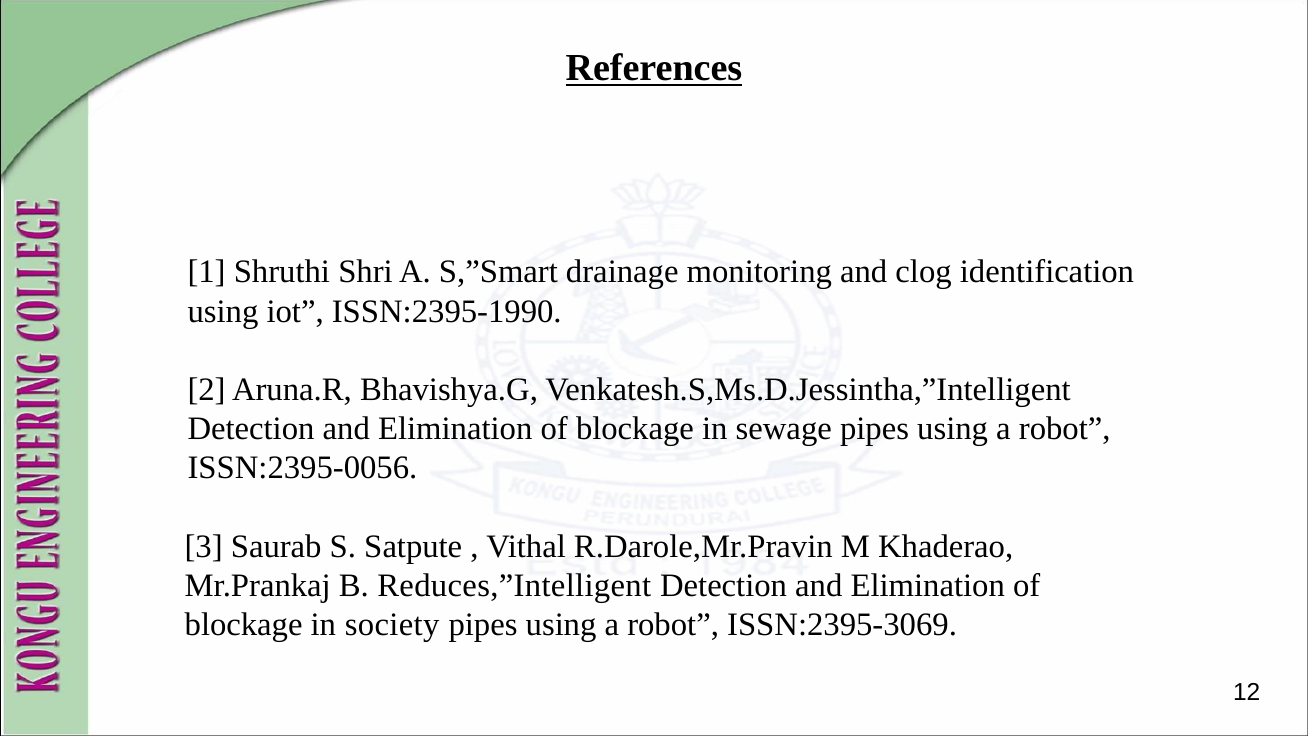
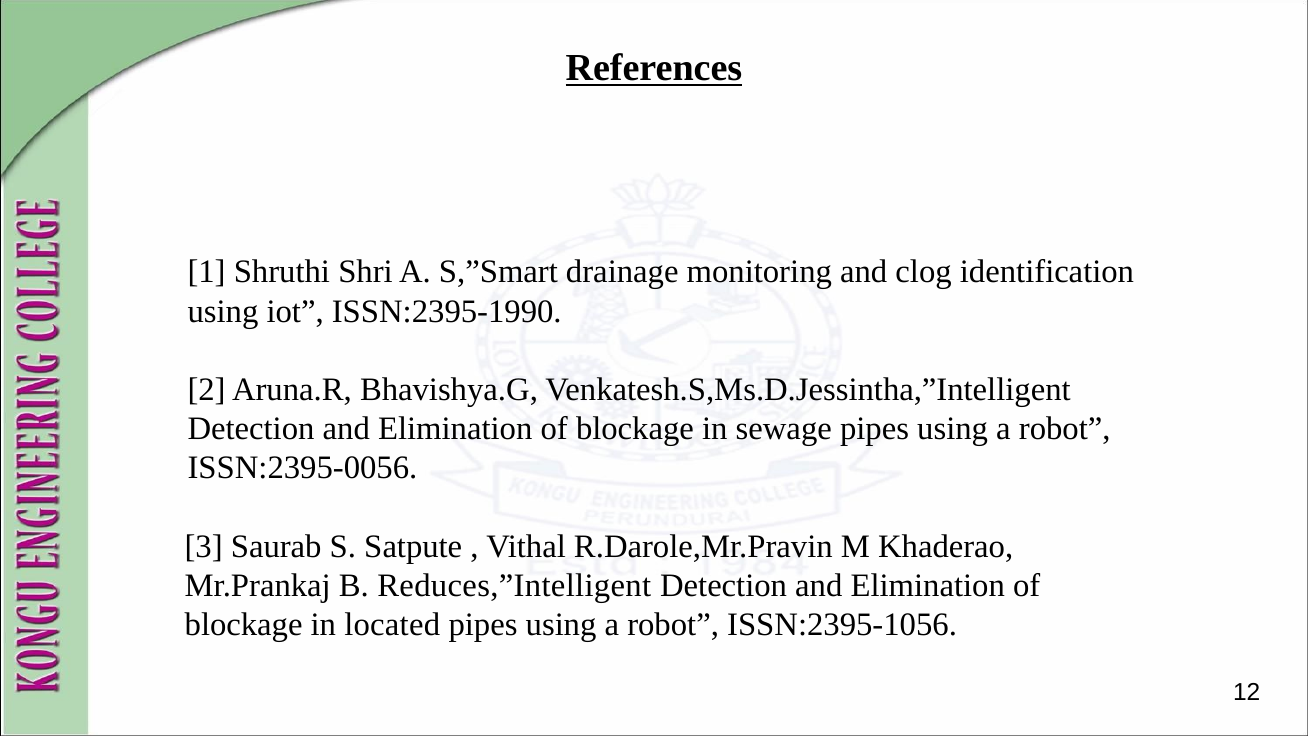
society: society -> located (392, 624)
ISSN:2395-3069: ISSN:2395-3069 -> ISSN:2395-1056 (842, 624)
